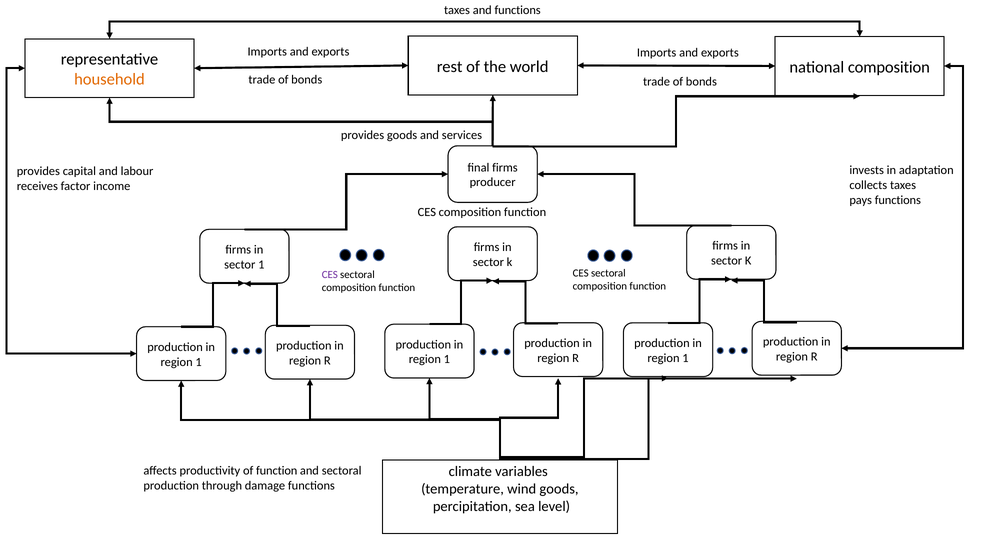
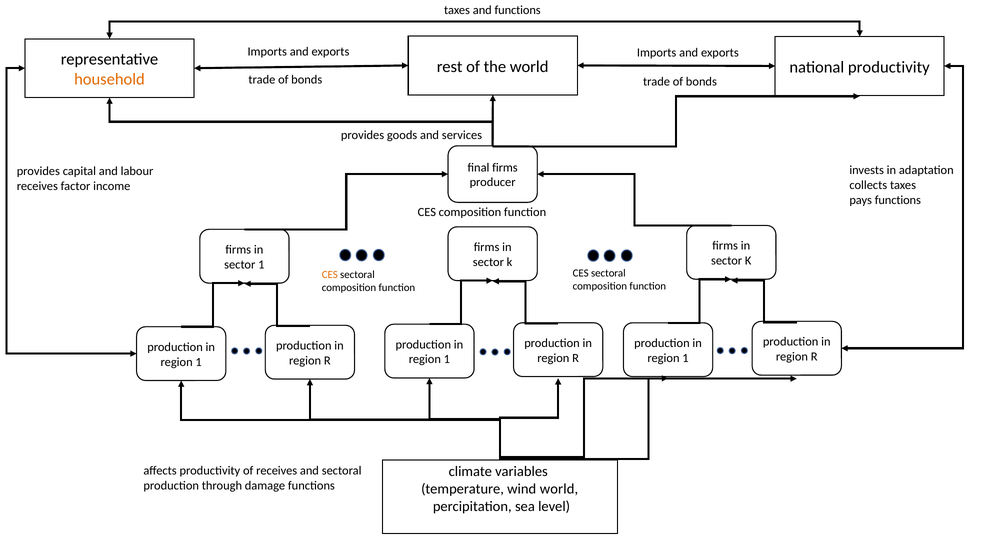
national composition: composition -> productivity (889, 67)
CES colour: purple -> orange (330, 275)
of function: function -> receives (277, 471)
wind goods: goods -> world (559, 489)
